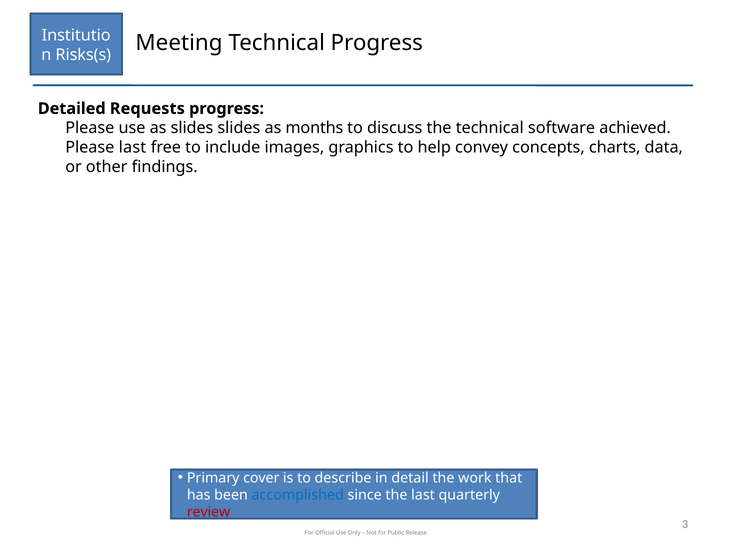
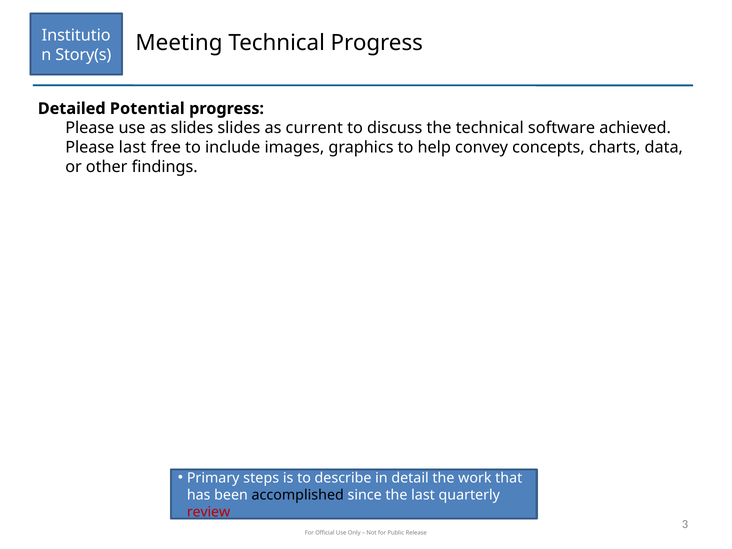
Risks(s: Risks(s -> Story(s (83, 55)
Requests: Requests -> Potential (147, 109)
months: months -> current (314, 128)
cover: cover -> steps (261, 478)
accomplished colour: blue -> black (298, 495)
